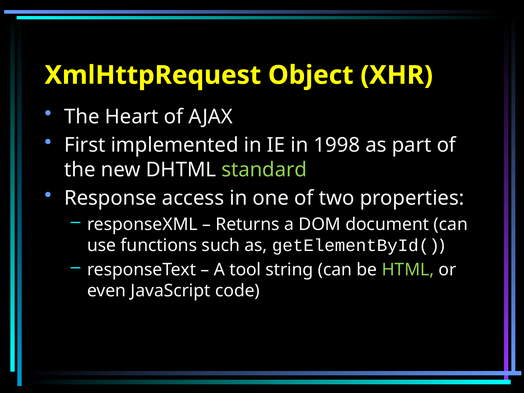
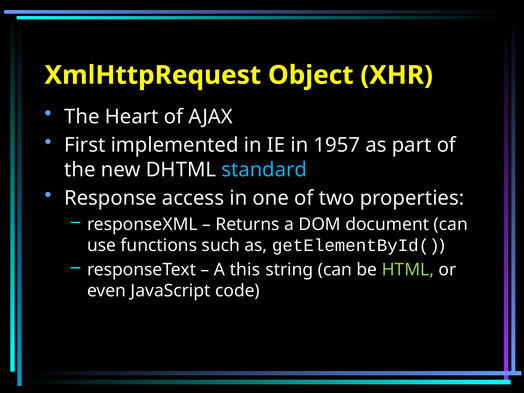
1998: 1998 -> 1957 (337, 145)
standard colour: light green -> light blue (264, 170)
tool: tool -> this (245, 270)
